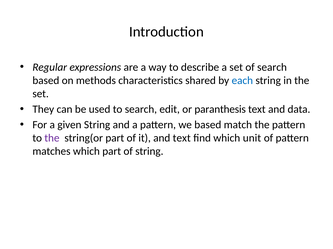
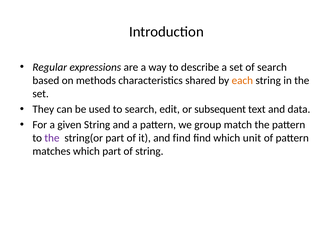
each colour: blue -> orange (242, 81)
paranthesis: paranthesis -> subsequent (220, 110)
we based: based -> group (208, 125)
and text: text -> find (182, 138)
